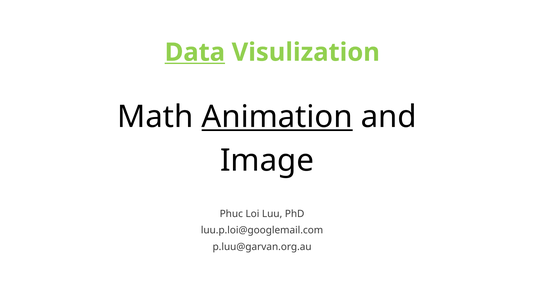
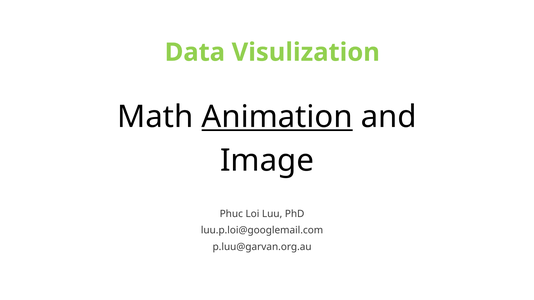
Data underline: present -> none (195, 52)
